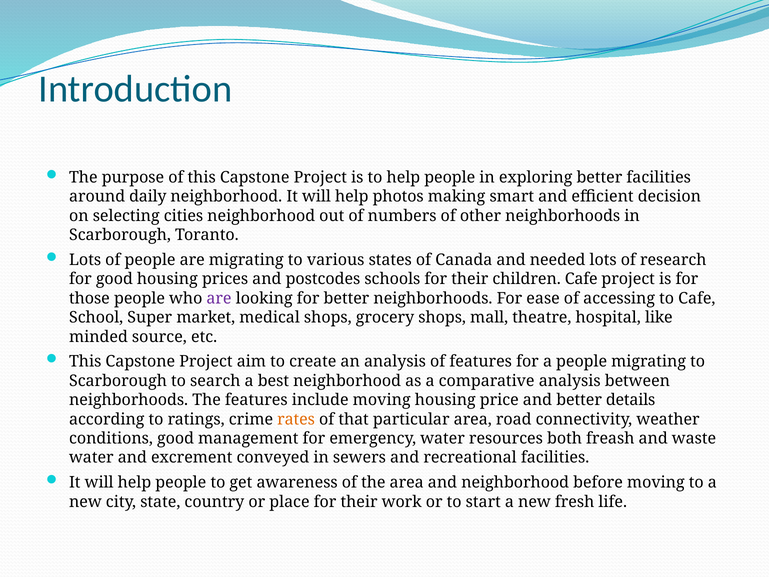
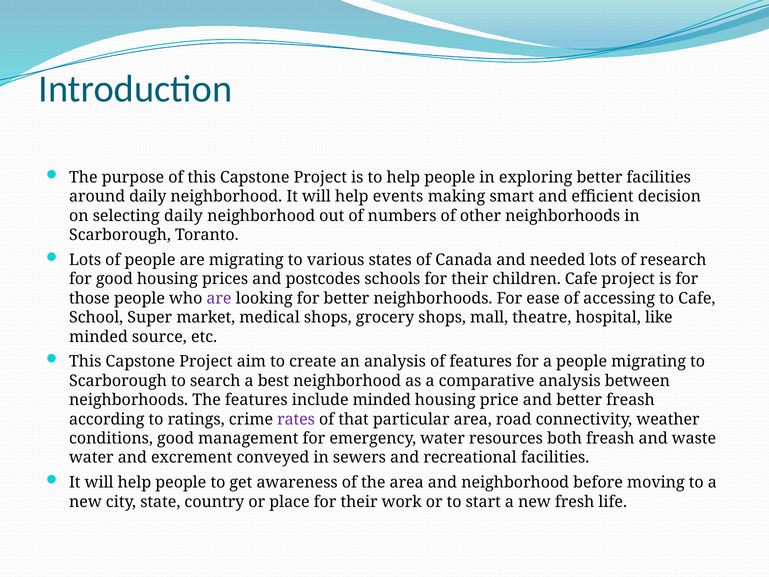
photos: photos -> events (398, 197)
selecting cities: cities -> daily (183, 216)
include moving: moving -> minded (382, 400)
better details: details -> freash (630, 400)
rates colour: orange -> purple (296, 419)
